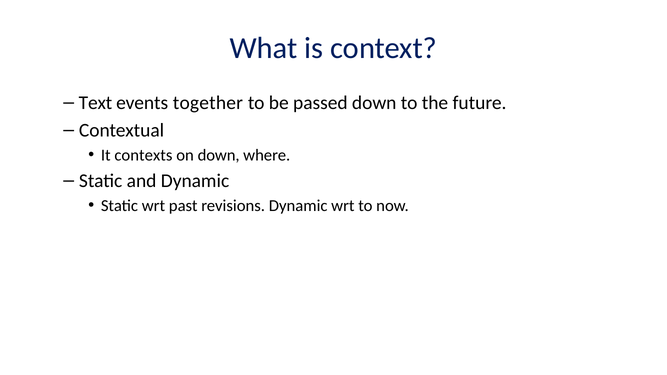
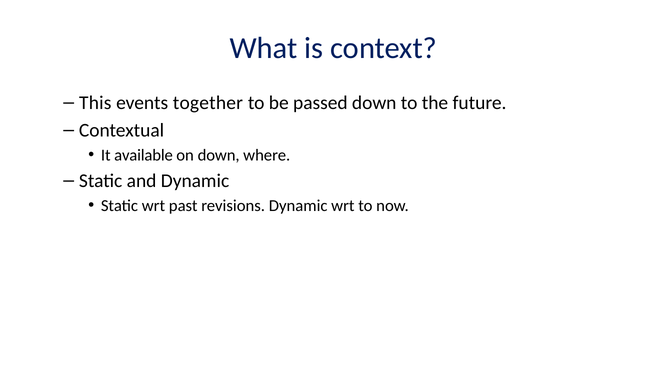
Text: Text -> This (95, 103)
contexts: contexts -> available (144, 155)
